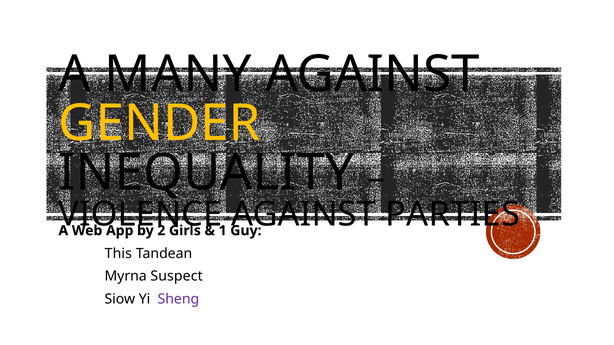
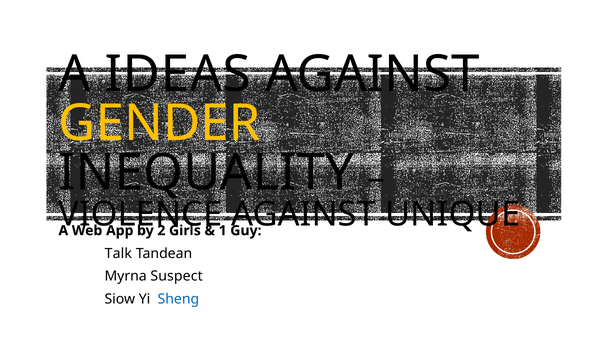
MANY: MANY -> IDEAS (178, 75)
PARTIES: PARTIES -> UNIQUE (453, 215)
This: This -> Talk (118, 254)
Sheng colour: purple -> blue (178, 299)
